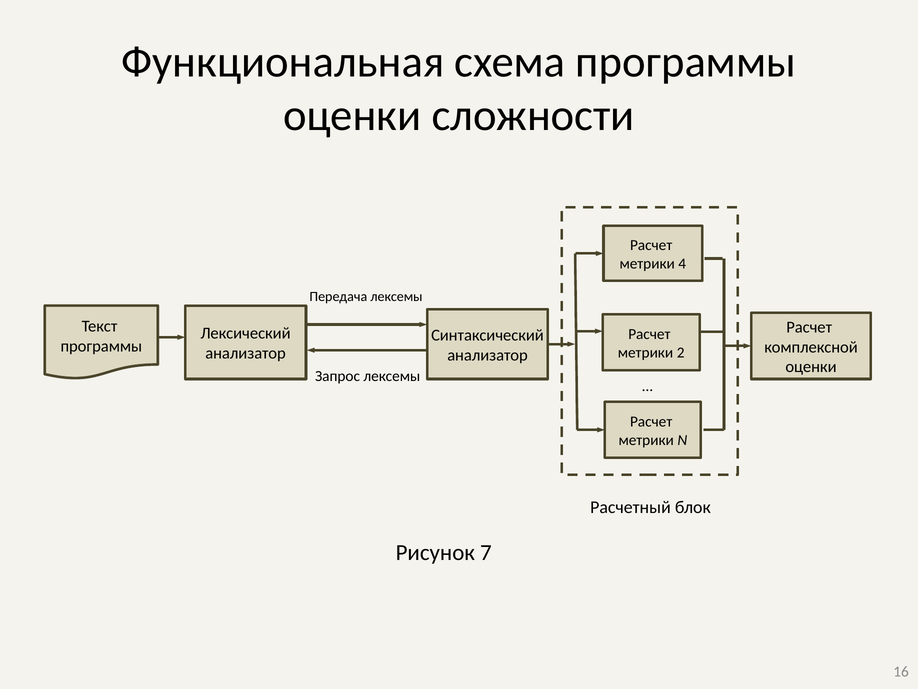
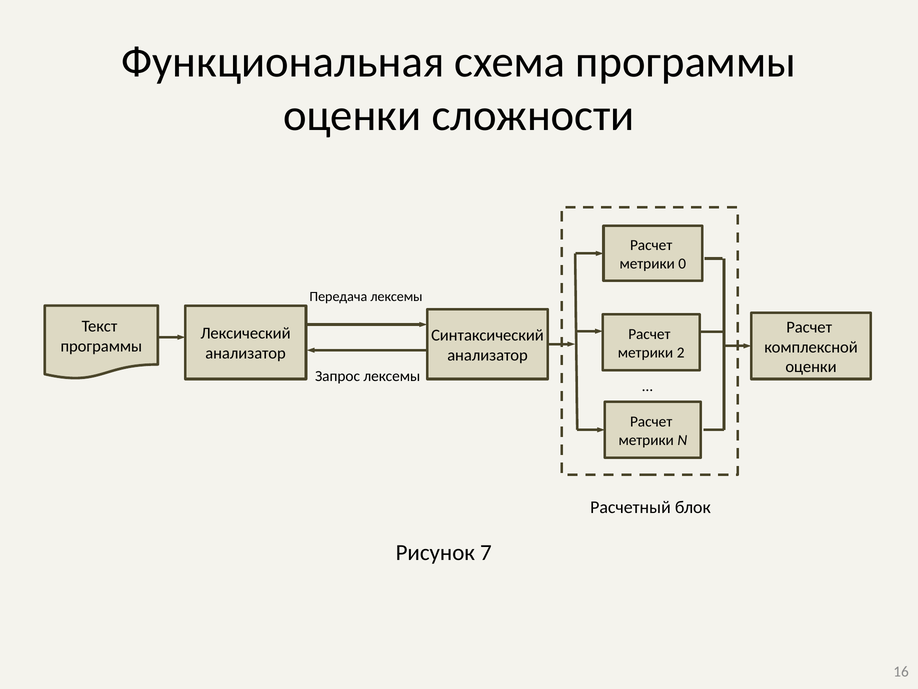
4: 4 -> 0 (682, 263)
